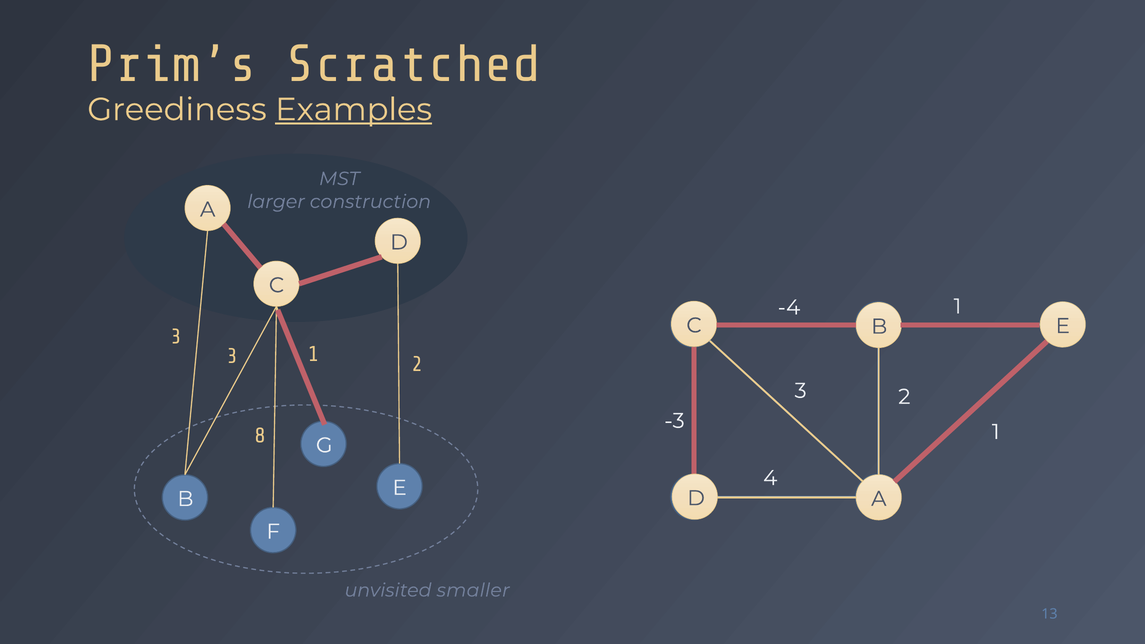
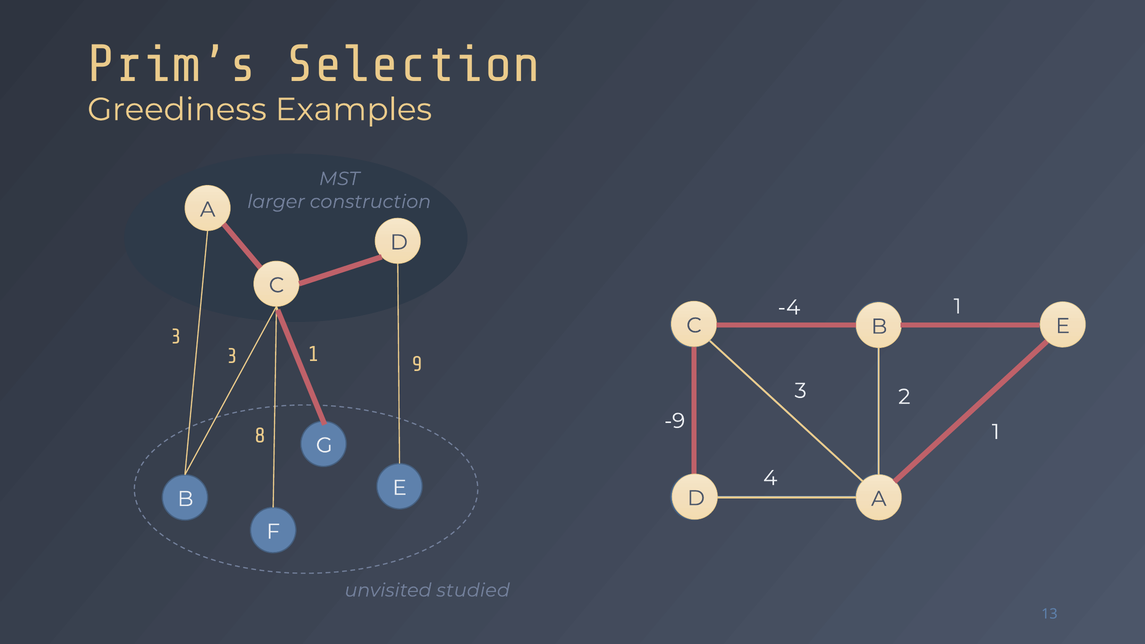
Scratched: Scratched -> Selection (413, 64)
Examples underline: present -> none (354, 110)
2: 2 -> 9 (417, 364)
-3: -3 -> -9 (675, 421)
smaller: smaller -> studied (473, 590)
